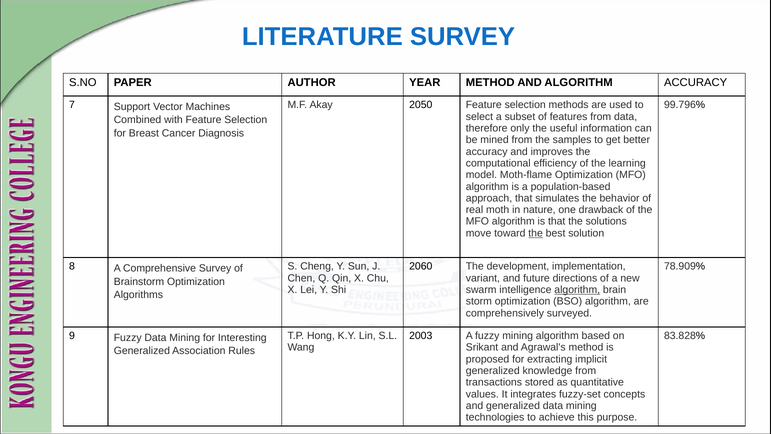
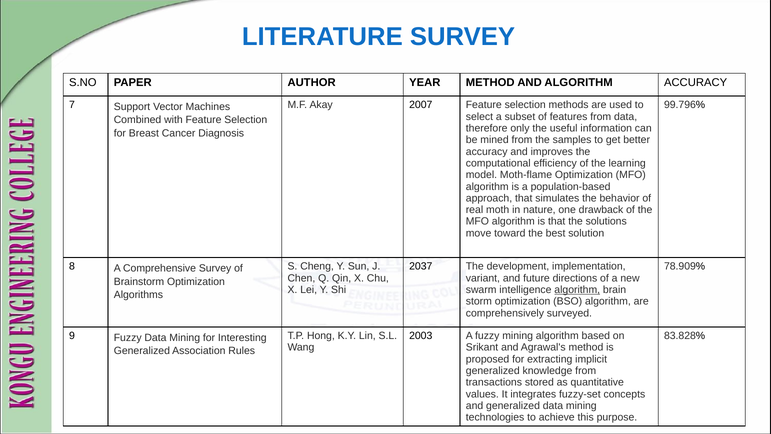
2050: 2050 -> 2007 (421, 105)
the underline: present -> none (536, 233)
2060: 2060 -> 2037 (421, 266)
